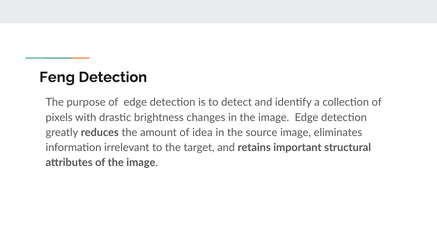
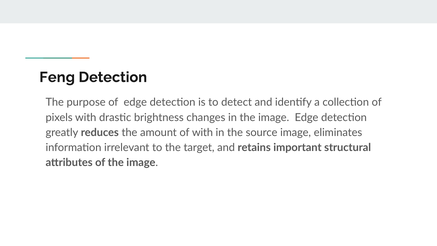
of idea: idea -> with (202, 132)
